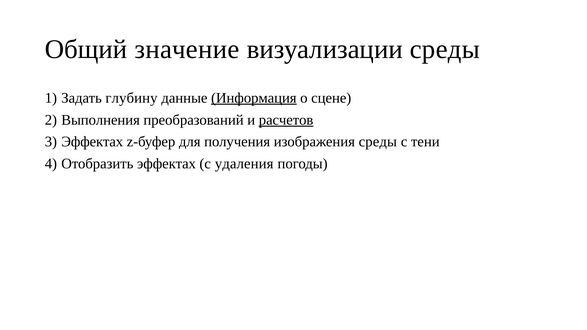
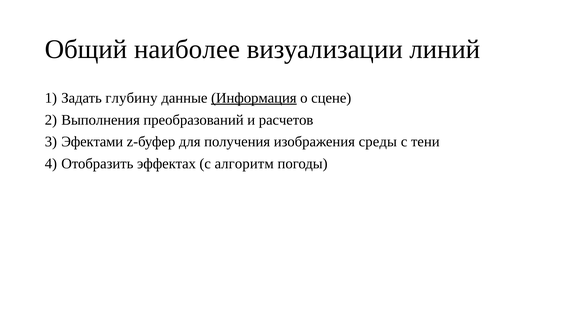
значение: значение -> наиболее (187, 49)
визуализации среды: среды -> линий (445, 49)
расчетов underline: present -> none (286, 120)
Эффектах: Эффектах -> Эфектами (92, 142)
удаления: удаления -> алгоритм (244, 164)
